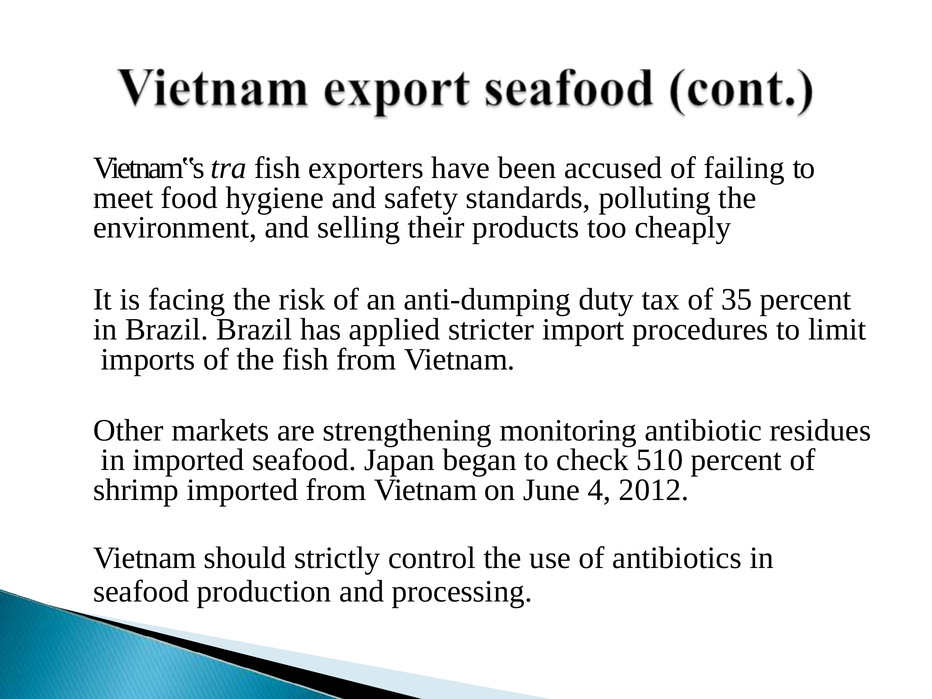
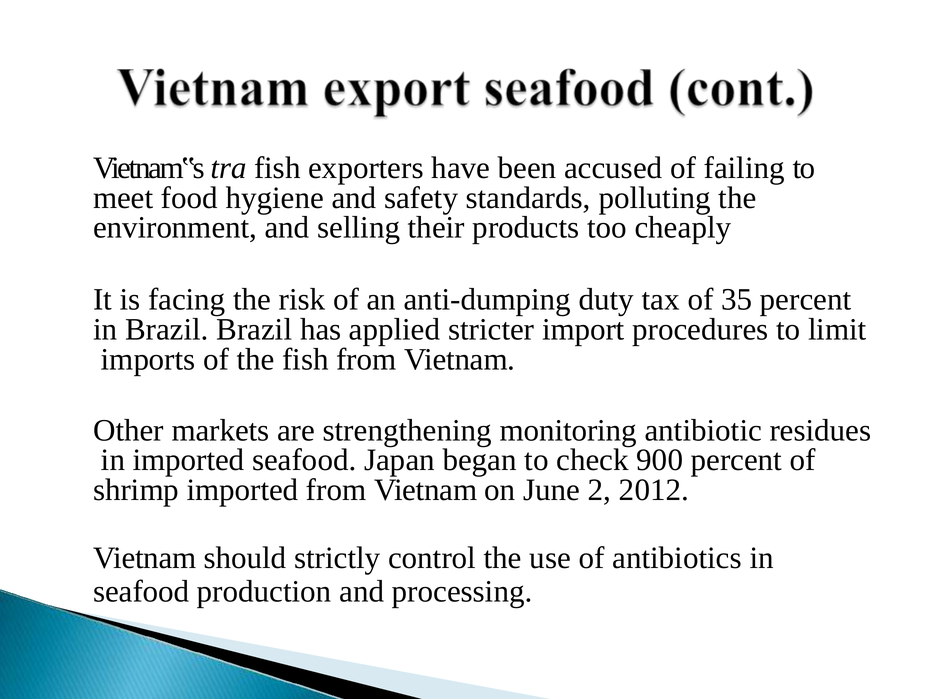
510: 510 -> 900 (660, 460)
4: 4 -> 2 (600, 490)
